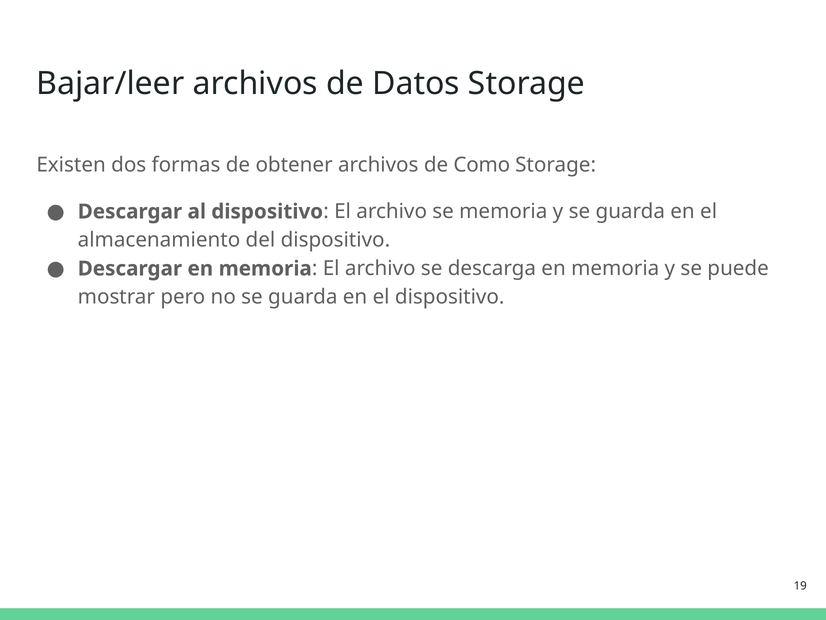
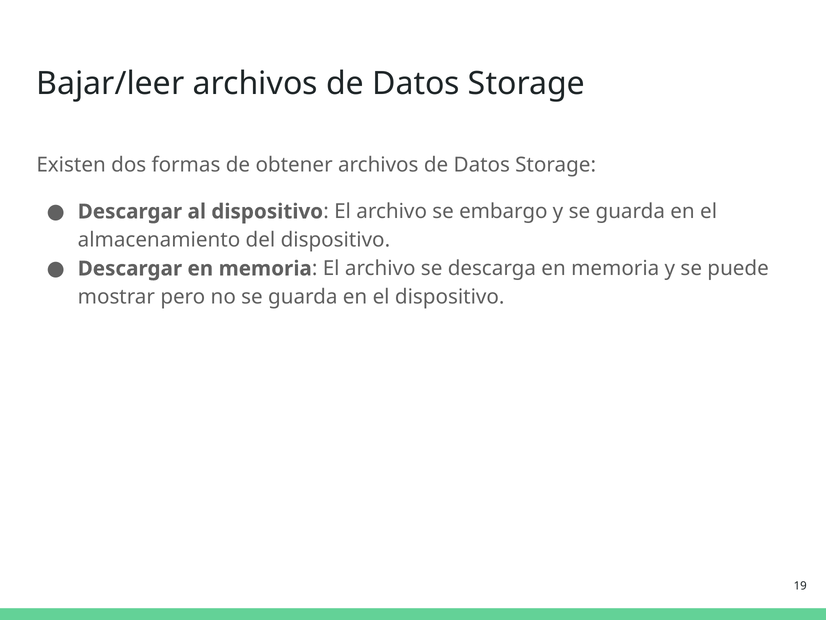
obtener archivos de Como: Como -> Datos (482, 165)
se memoria: memoria -> embargo (503, 211)
